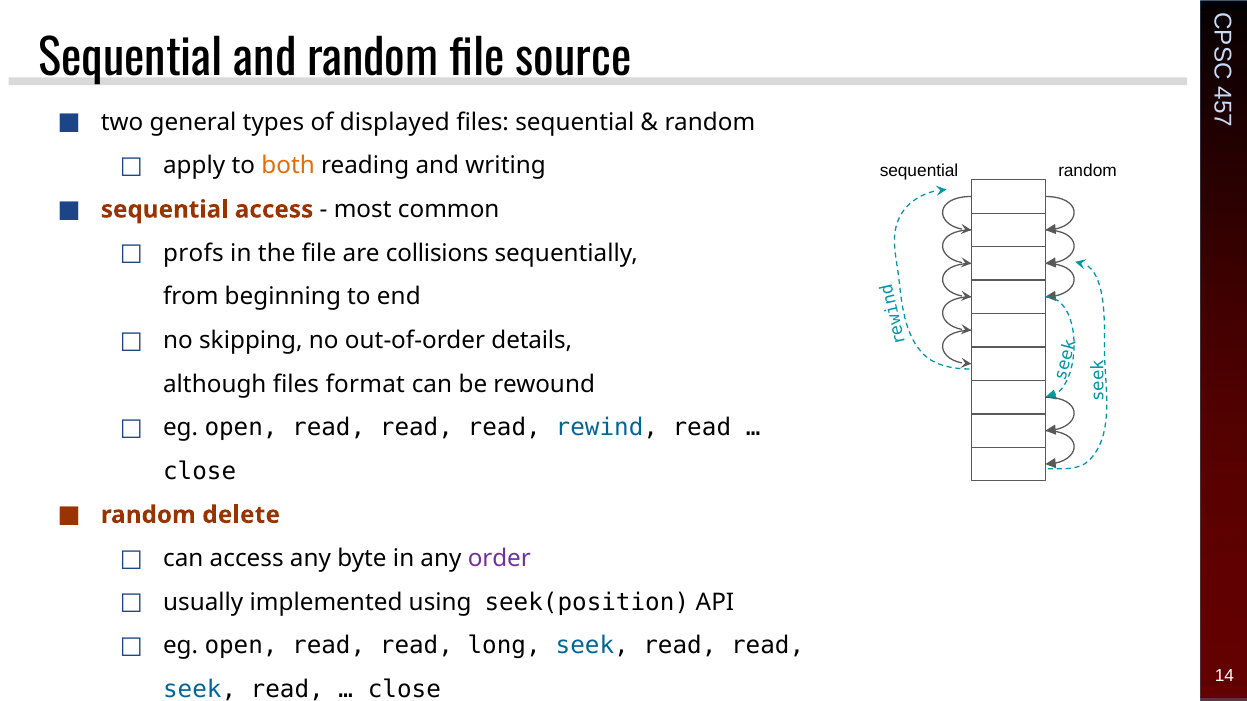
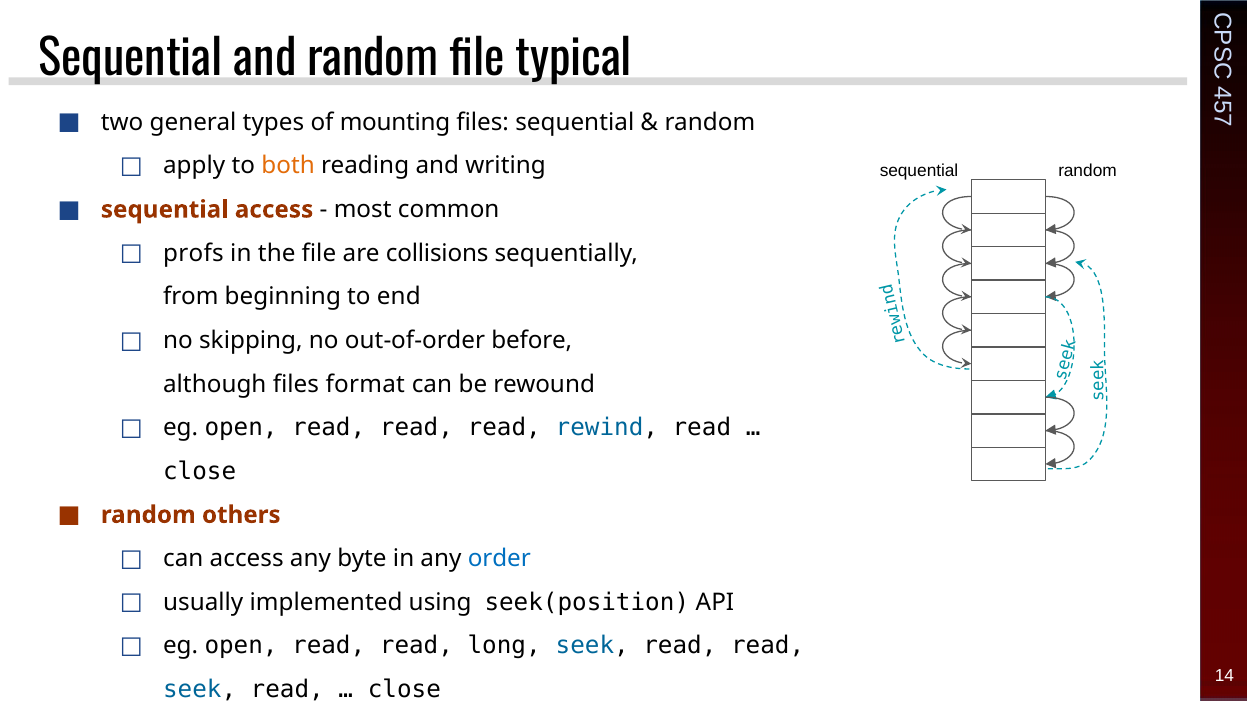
source: source -> typical (574, 60)
displayed: displayed -> mounting (395, 122)
details: details -> before (532, 341)
delete: delete -> others (241, 515)
order colour: purple -> blue (499, 559)
